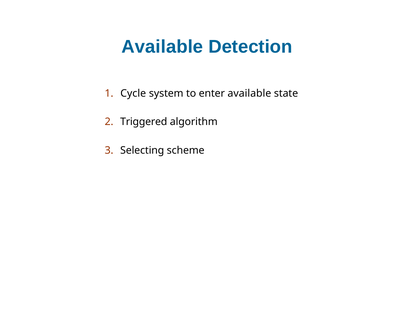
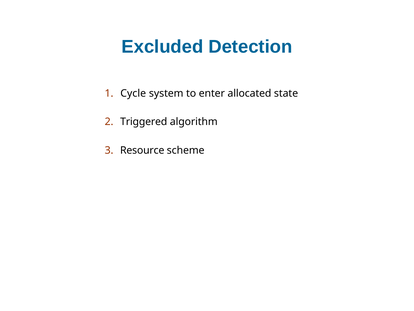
Available: Available -> Excluded (162, 47)
enter available: available -> allocated (249, 93)
Selecting: Selecting -> Resource (142, 150)
